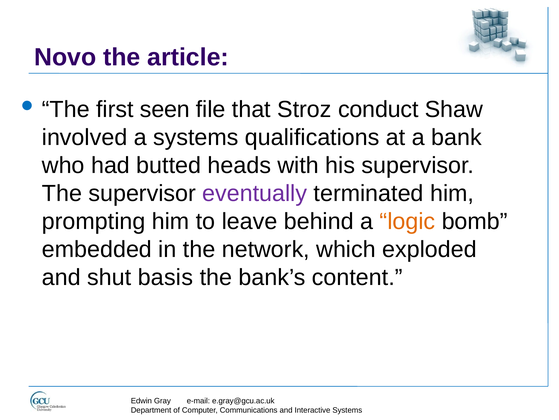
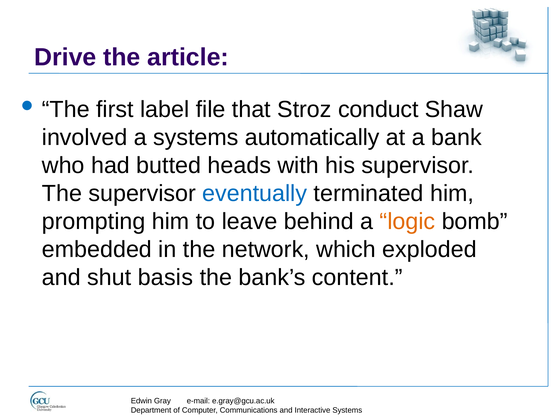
Novo: Novo -> Drive (65, 57)
seen: seen -> label (165, 109)
qualifications: qualifications -> automatically (312, 137)
eventually colour: purple -> blue (255, 193)
